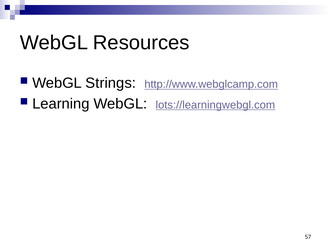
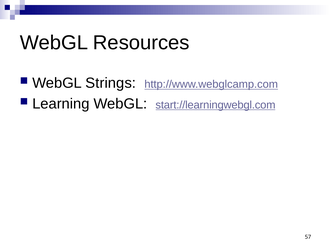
lots://learningwebgl.com: lots://learningwebgl.com -> start://learningwebgl.com (215, 105)
